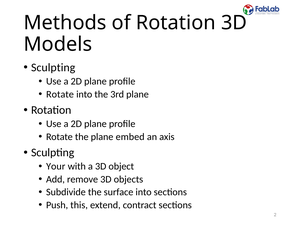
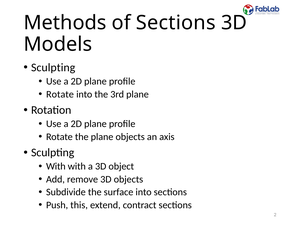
of Rotation: Rotation -> Sections (176, 23)
plane embed: embed -> objects (130, 137)
Your: Your -> With (56, 166)
